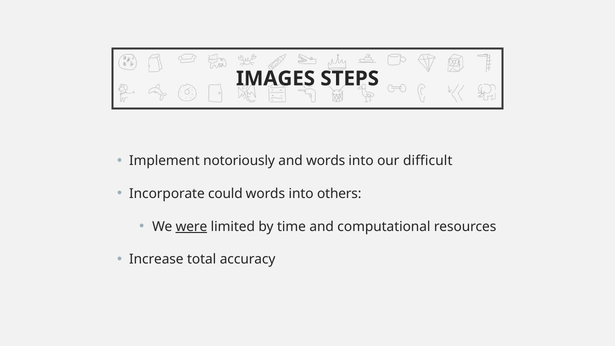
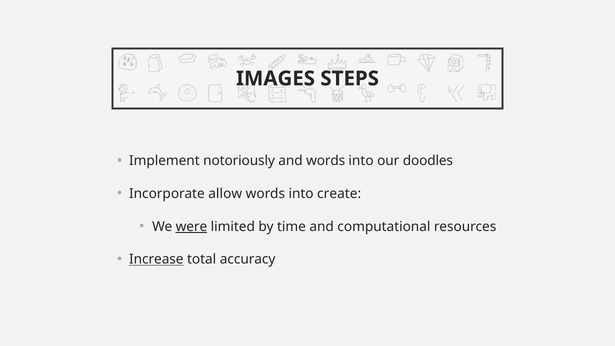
difficult: difficult -> doodles (428, 161)
could: could -> allow (225, 194)
others: others -> create (339, 194)
Increase underline: none -> present (156, 259)
